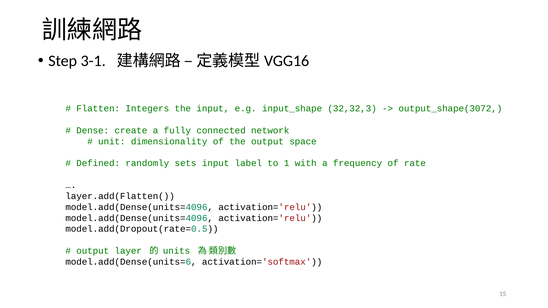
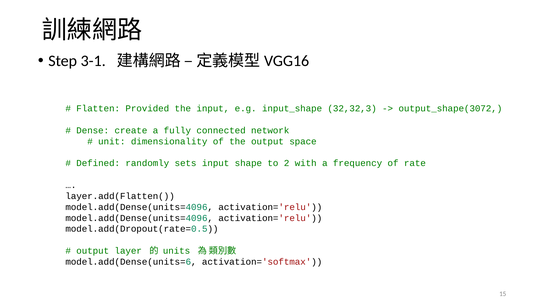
Integers: Integers -> Provided (147, 109)
label: label -> shape (248, 163)
1: 1 -> 2 (287, 163)
